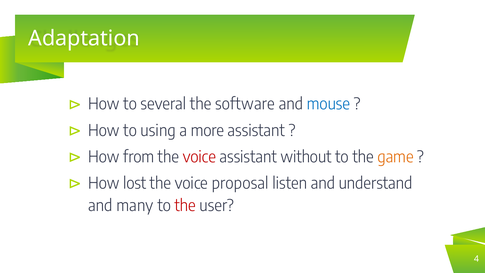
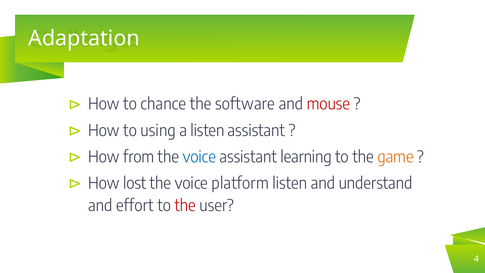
several: several -> chance (163, 104)
mouse colour: blue -> red (328, 104)
a more: more -> listen (207, 131)
voice colour: red -> blue (199, 157)
without: without -> learning (306, 157)
proposal: proposal -> platform (240, 183)
many: many -> effort (135, 206)
